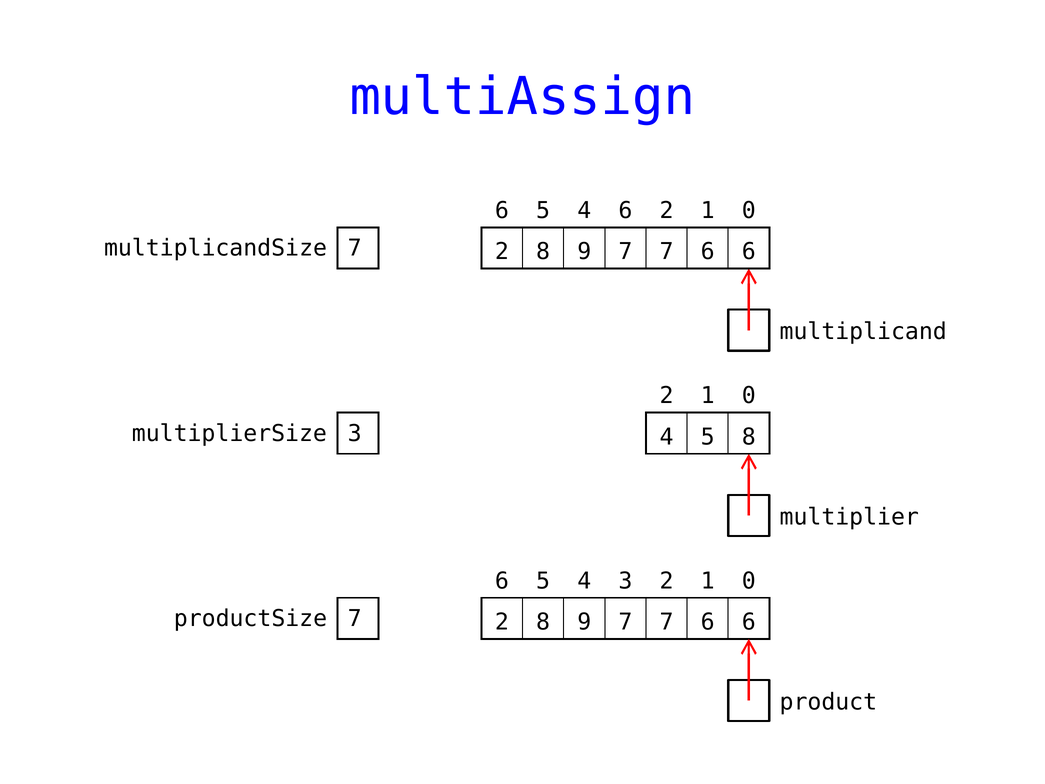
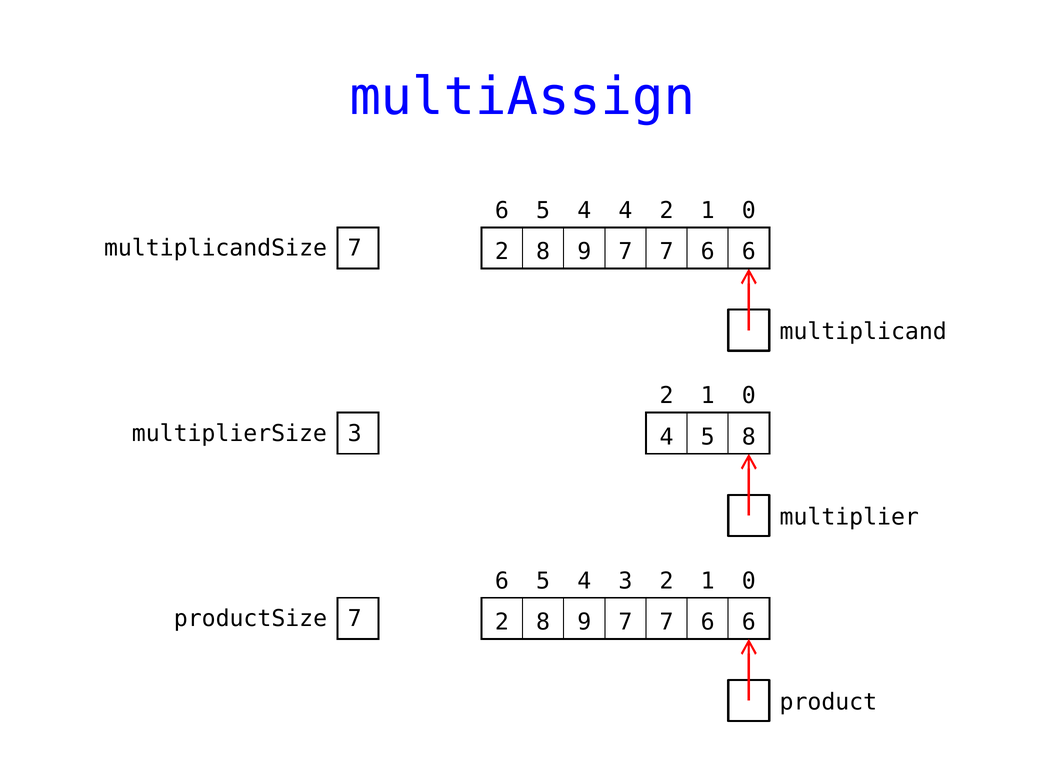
4 6: 6 -> 4 (625, 210)
